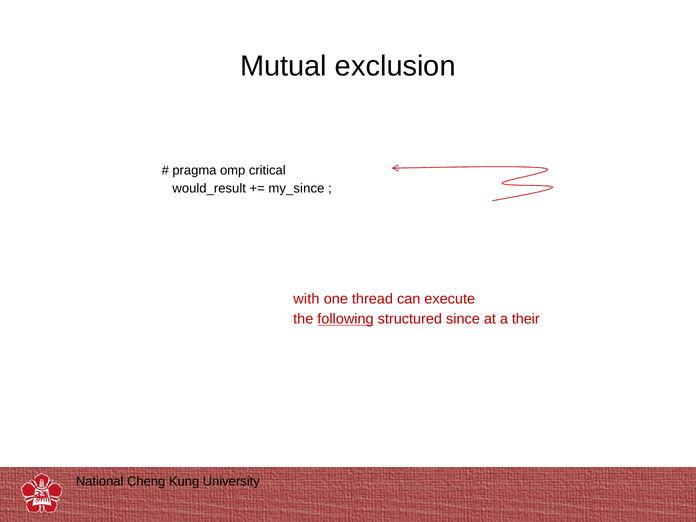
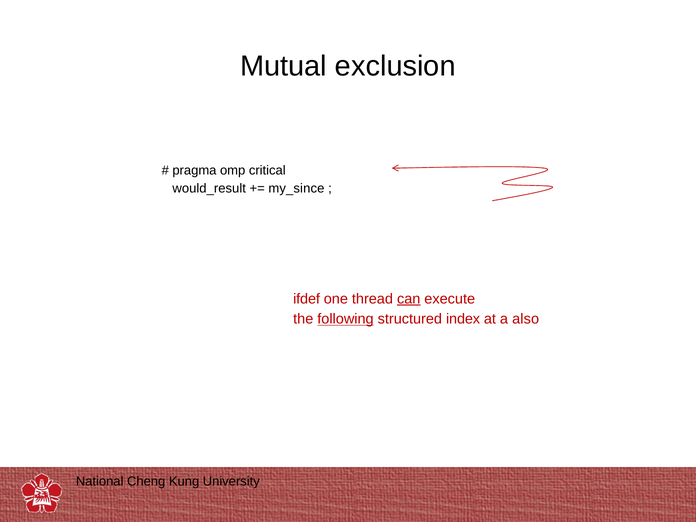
with: with -> ifdef (307, 299)
can underline: none -> present (409, 299)
since: since -> index (463, 319)
their: their -> also (526, 319)
